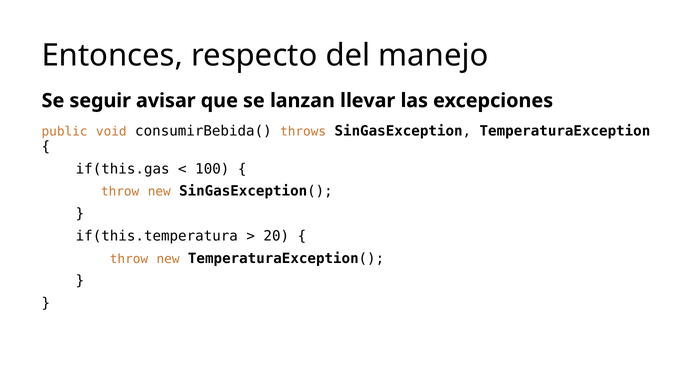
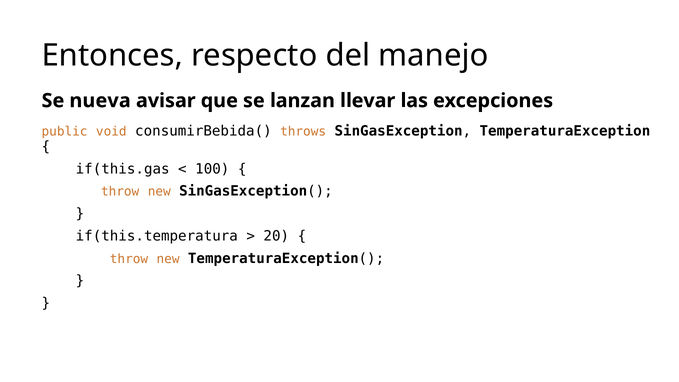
seguir: seguir -> nueva (100, 101)
